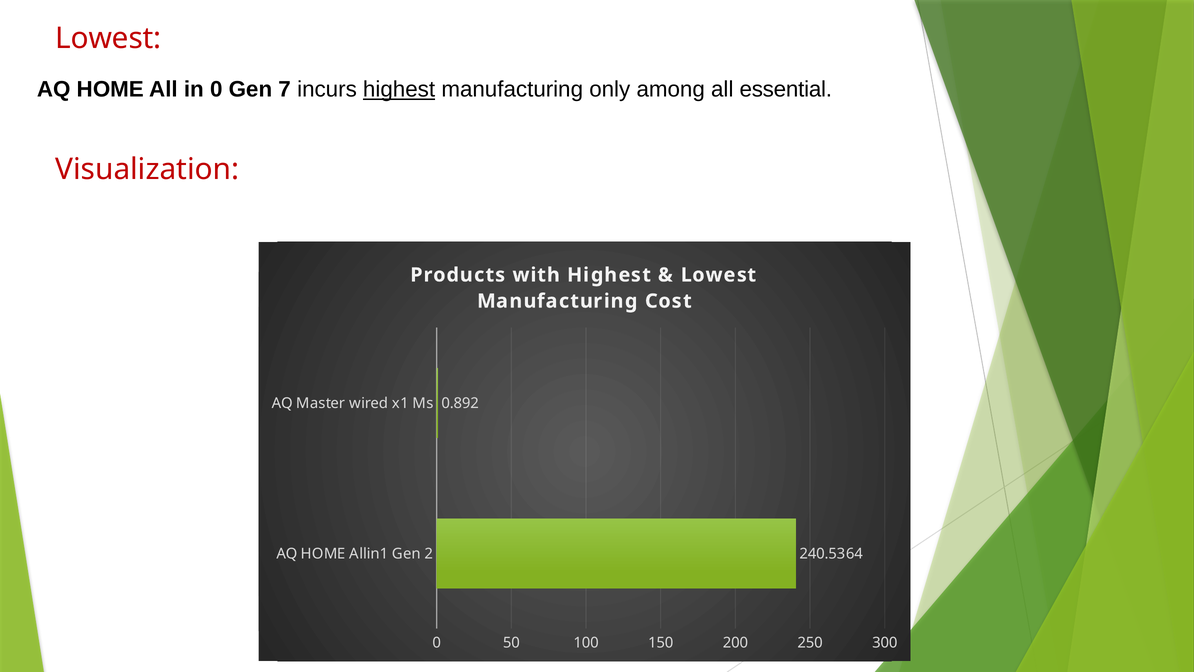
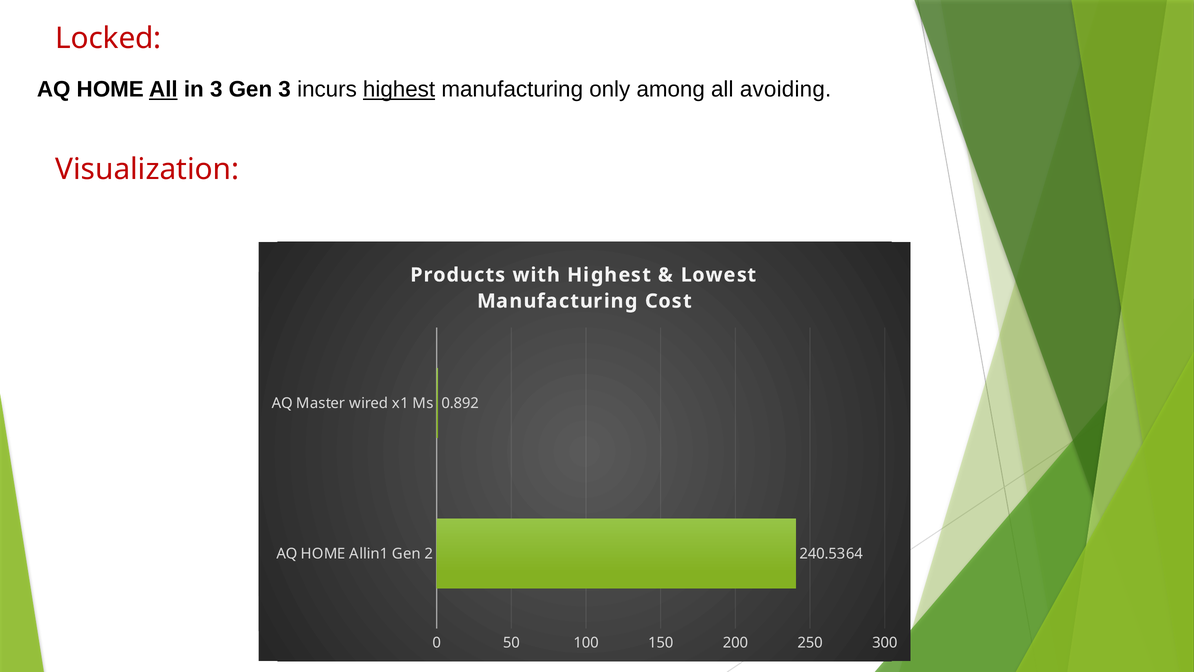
Lowest: Lowest -> Locked (108, 39)
All underline: none -> present (163, 89)
in 0: 0 -> 3 (216, 89)
Gen 7: 7 -> 3 (285, 89)
essential: essential -> avoiding (786, 89)
